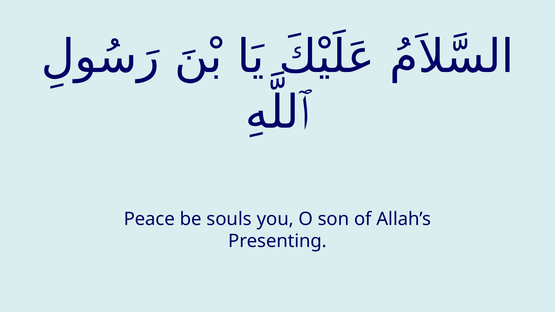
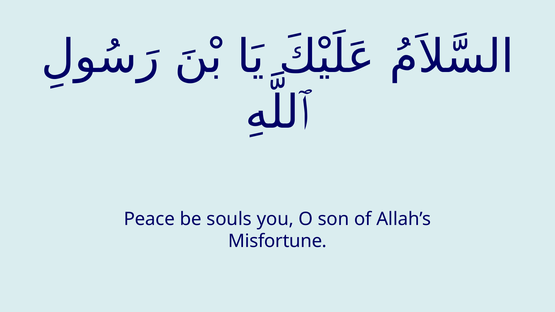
Presenting: Presenting -> Misfortune (278, 241)
